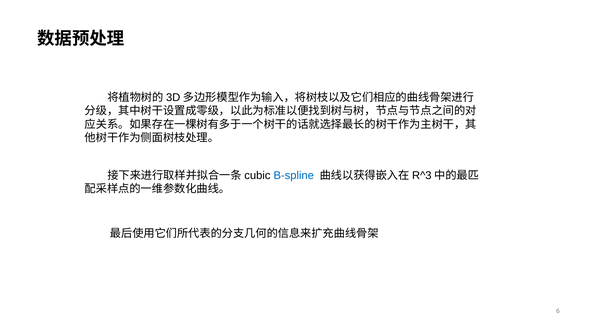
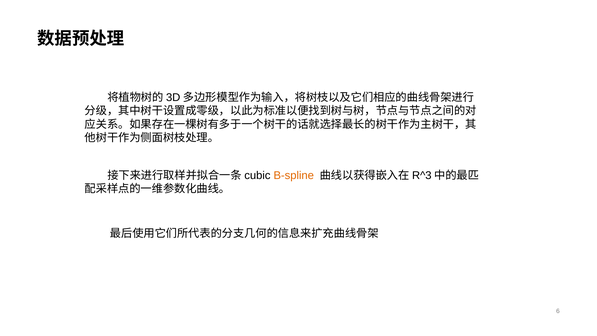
B-spline colour: blue -> orange (294, 175)
